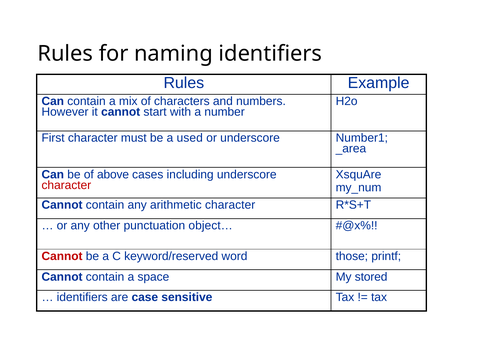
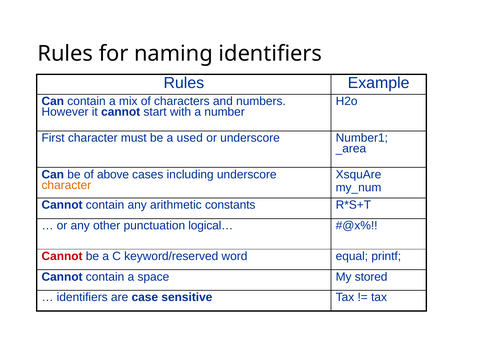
character colour: red -> orange (66, 185)
arithmetic character: character -> constants (230, 205)
object…: object… -> logical… (211, 225)
those: those -> equal (352, 256)
